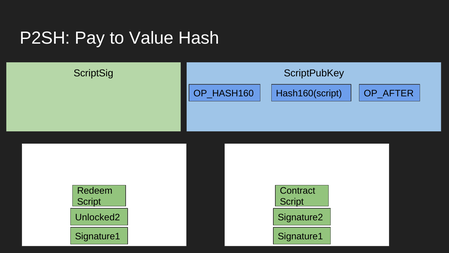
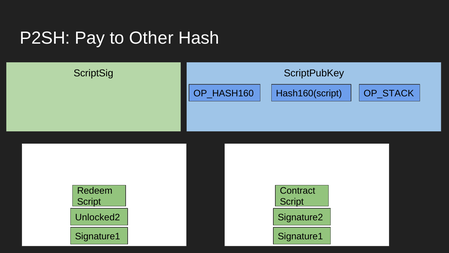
Value: Value -> Other (151, 38)
OP_AFTER: OP_AFTER -> OP_STACK (389, 93)
